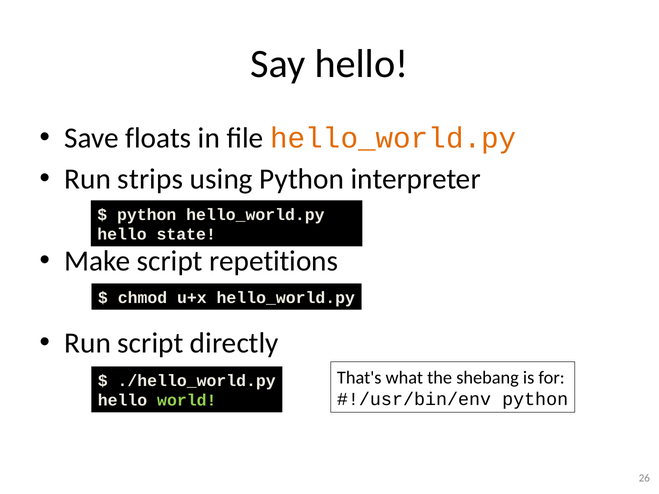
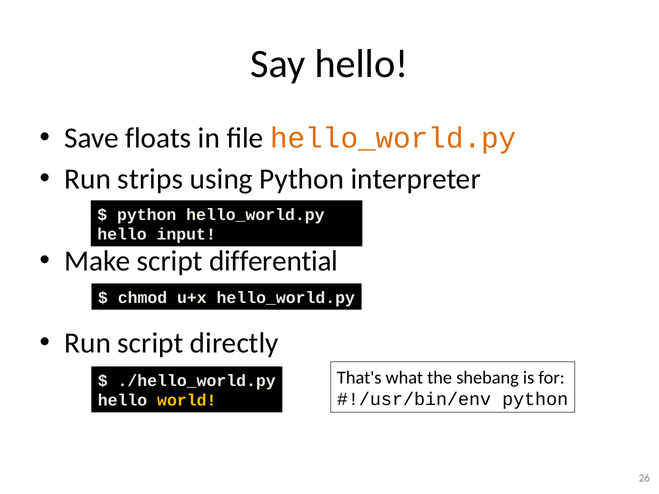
state: state -> input (186, 234)
repetitions: repetitions -> differential (274, 261)
world colour: light green -> yellow (187, 401)
